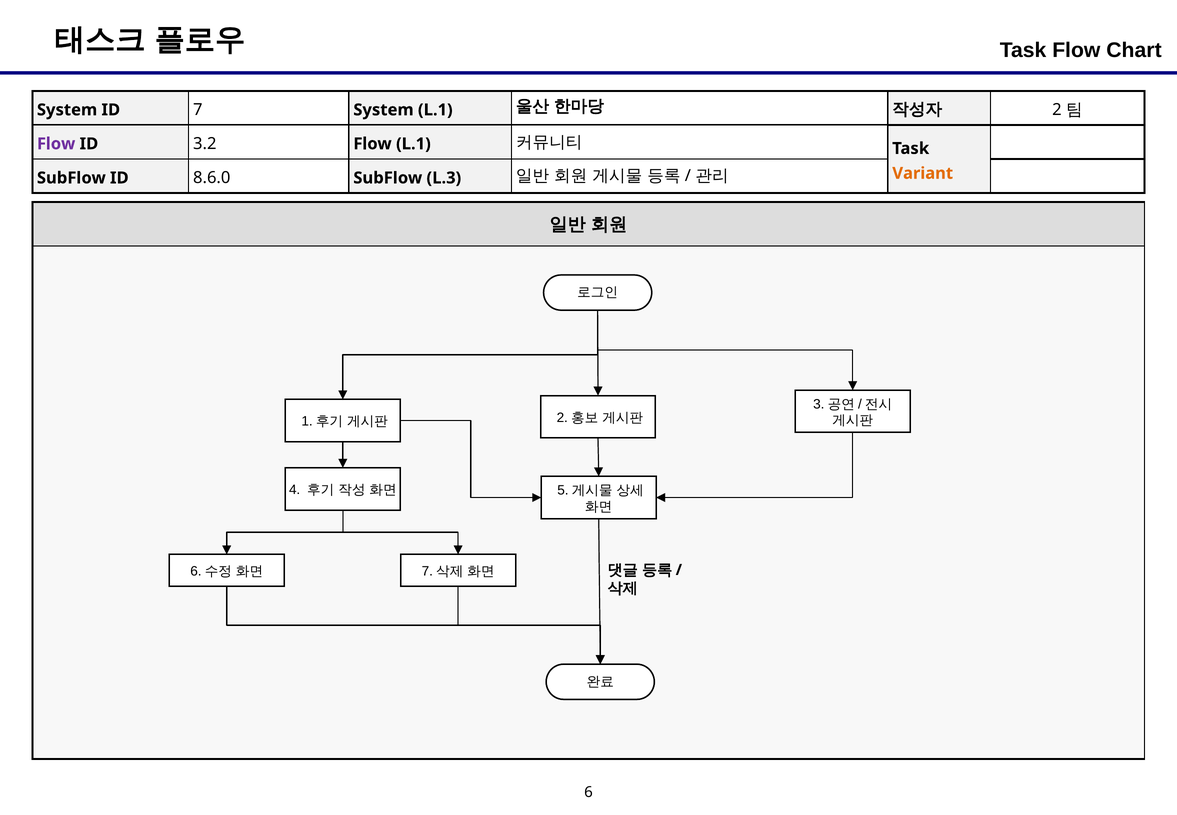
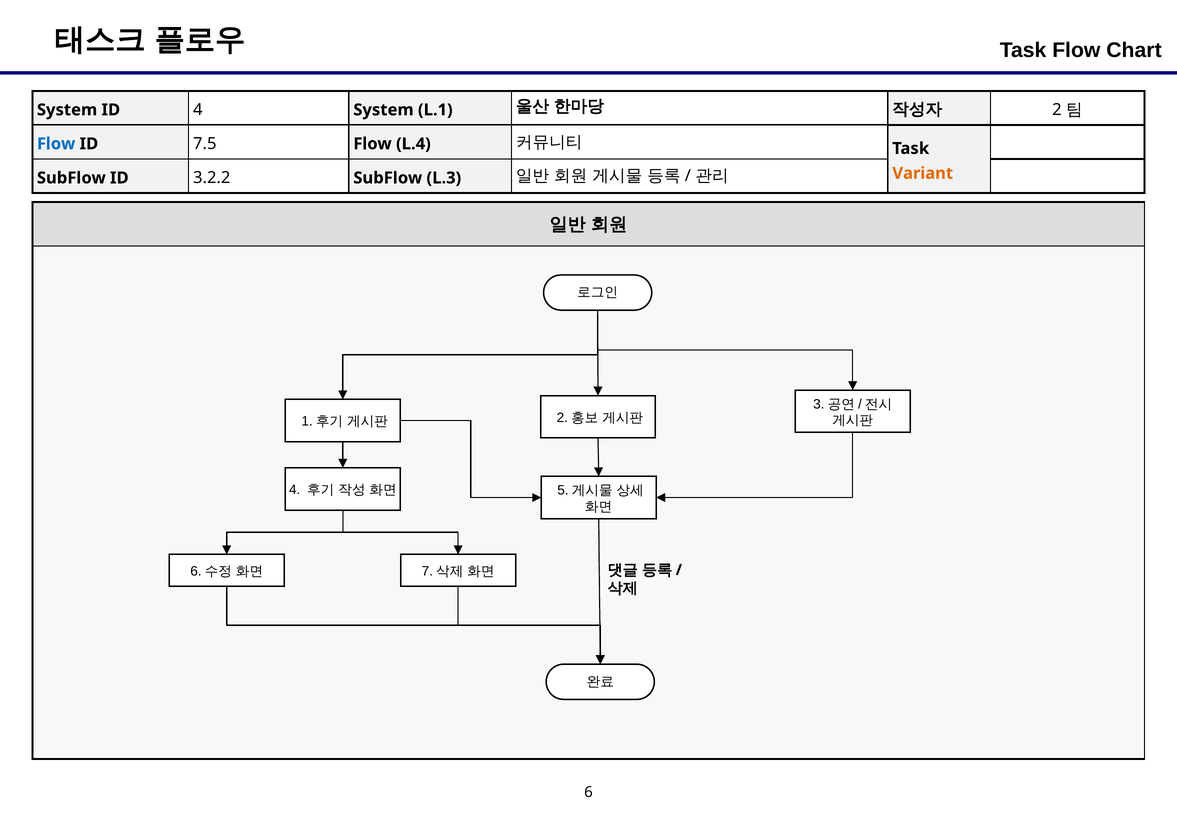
ID 7: 7 -> 4 (198, 110)
Flow colour: purple -> blue (56, 144)
3.2: 3.2 -> 7.5 (205, 144)
Flow L.1: L.1 -> L.4 (413, 144)
8.6.0: 8.6.0 -> 3.2.2 (212, 178)
